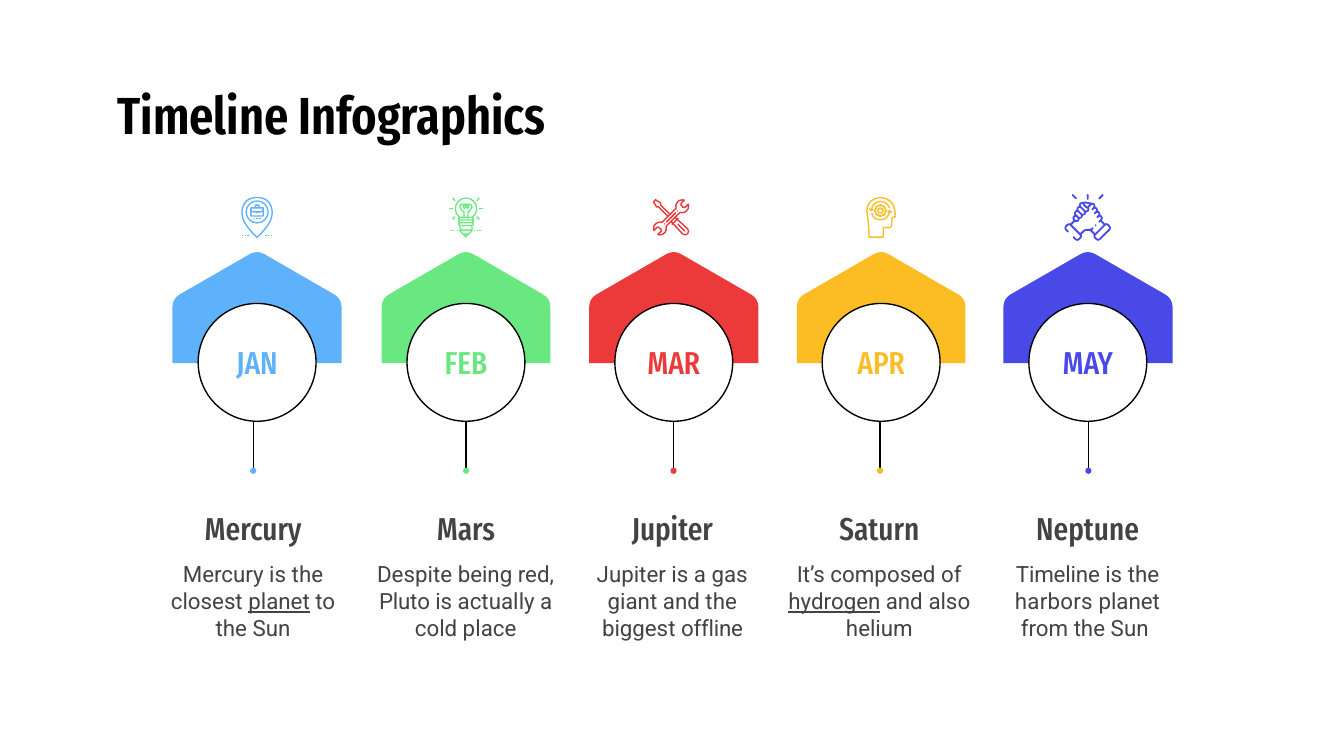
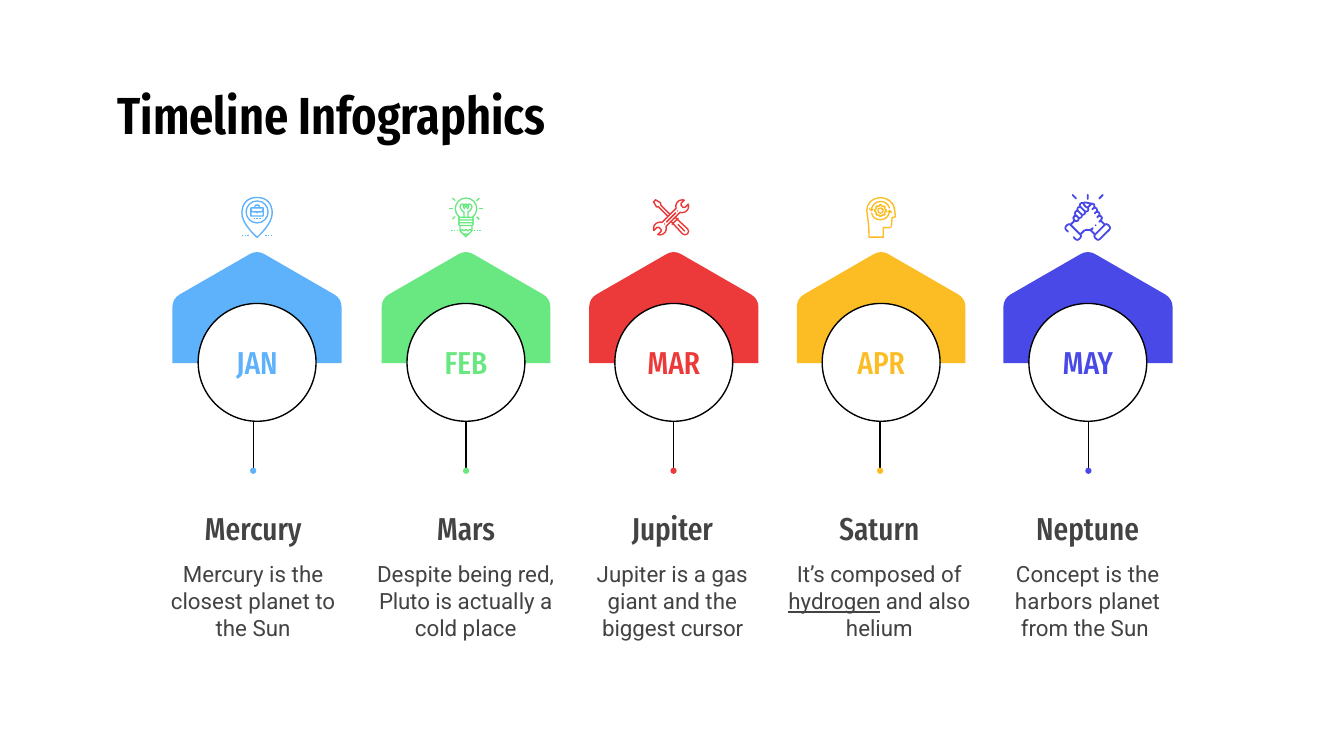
Timeline: Timeline -> Concept (1058, 576)
planet underline: present -> none (279, 603)
offline: offline -> cursor (712, 629)
